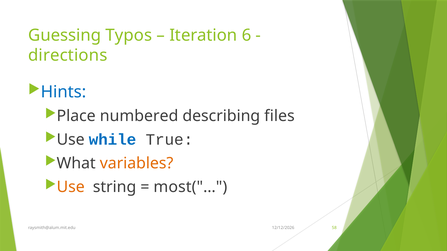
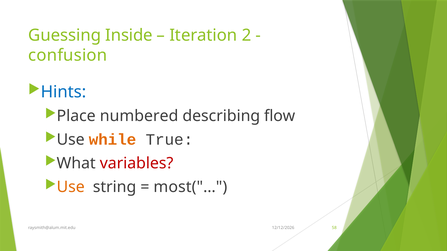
Typos: Typos -> Inside (129, 35)
6: 6 -> 2 (247, 35)
directions: directions -> confusion (68, 55)
files: files -> flow (280, 116)
while colour: blue -> orange (112, 140)
variables colour: orange -> red (137, 164)
